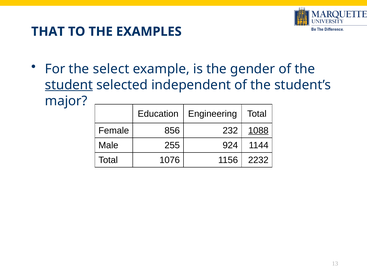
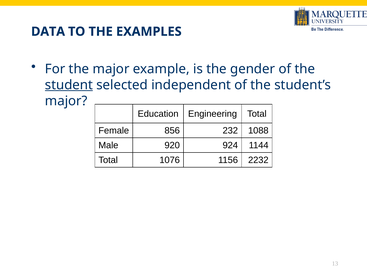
THAT: THAT -> DATA (48, 31)
the select: select -> major (111, 69)
1088 underline: present -> none (258, 130)
255: 255 -> 920 (172, 145)
